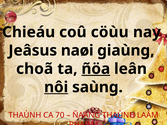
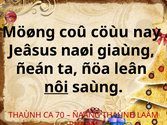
Chieáu: Chieáu -> Möøng (29, 32)
choã: choã -> ñeán (35, 69)
ñöa underline: present -> none (96, 69)
